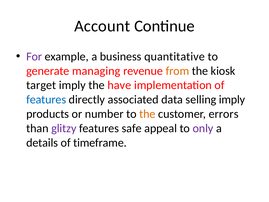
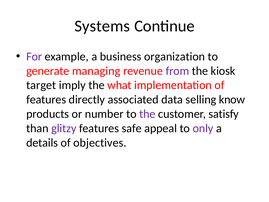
Account: Account -> Systems (102, 26)
quantitative: quantitative -> organization (175, 56)
from colour: orange -> purple (177, 71)
have: have -> what (119, 85)
features colour: blue -> black (46, 99)
selling imply: imply -> know (232, 99)
the colour: orange -> purple (147, 114)
errors: errors -> satisfy (224, 114)
timeframe: timeframe -> objectives (100, 143)
